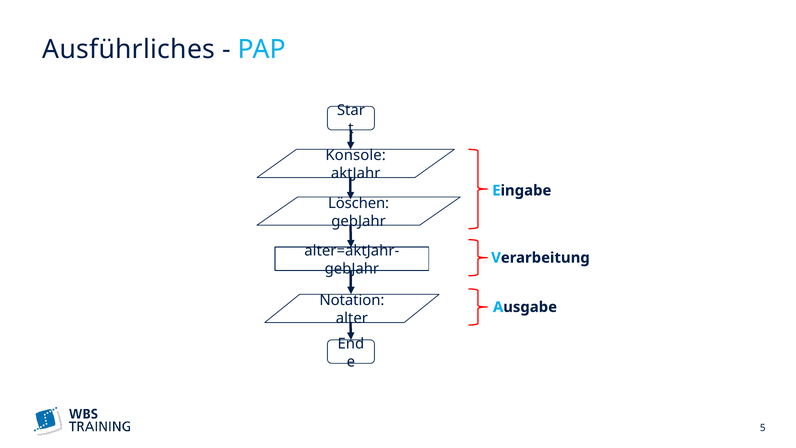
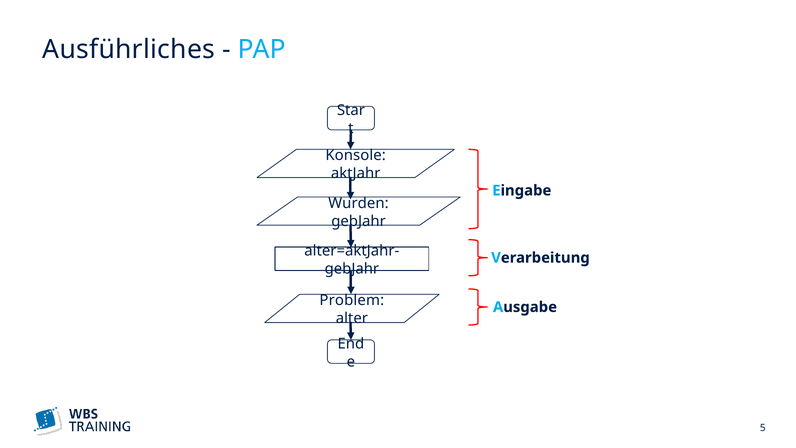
Löschen: Löschen -> Wurden (359, 203)
Notation: Notation -> Problem (352, 300)
